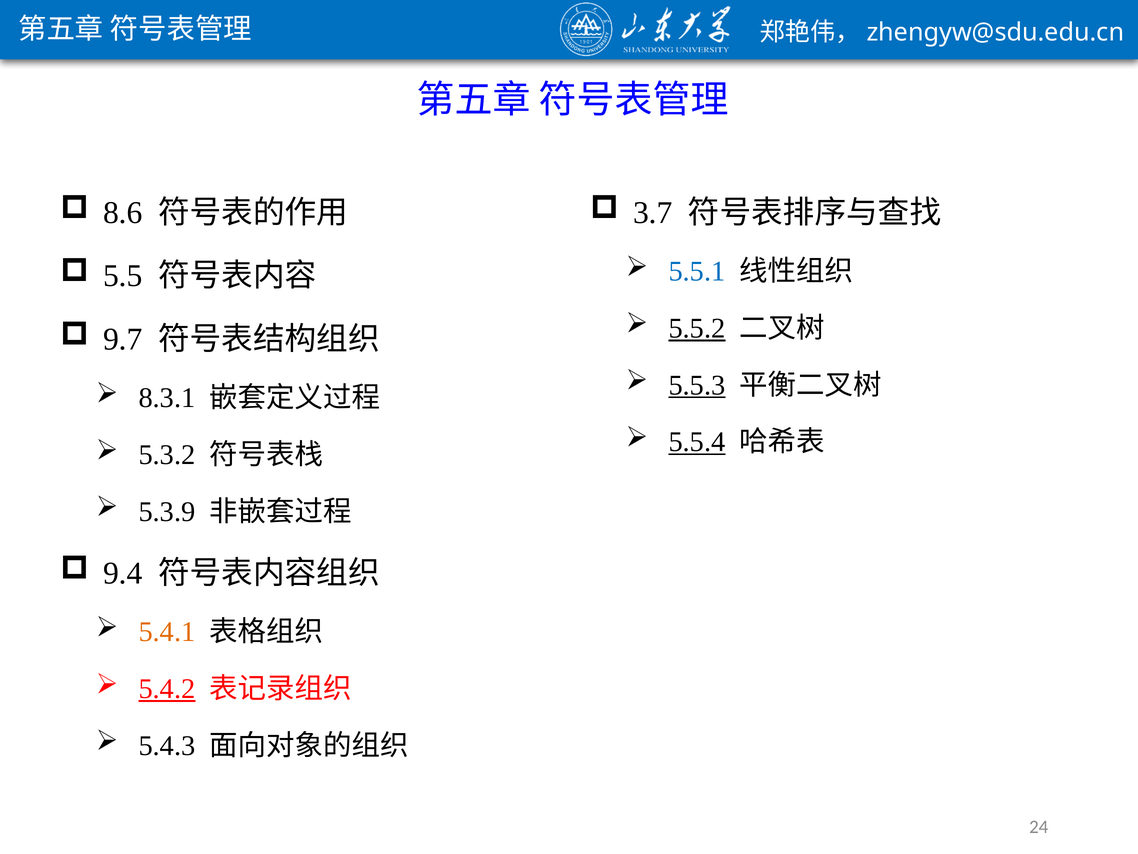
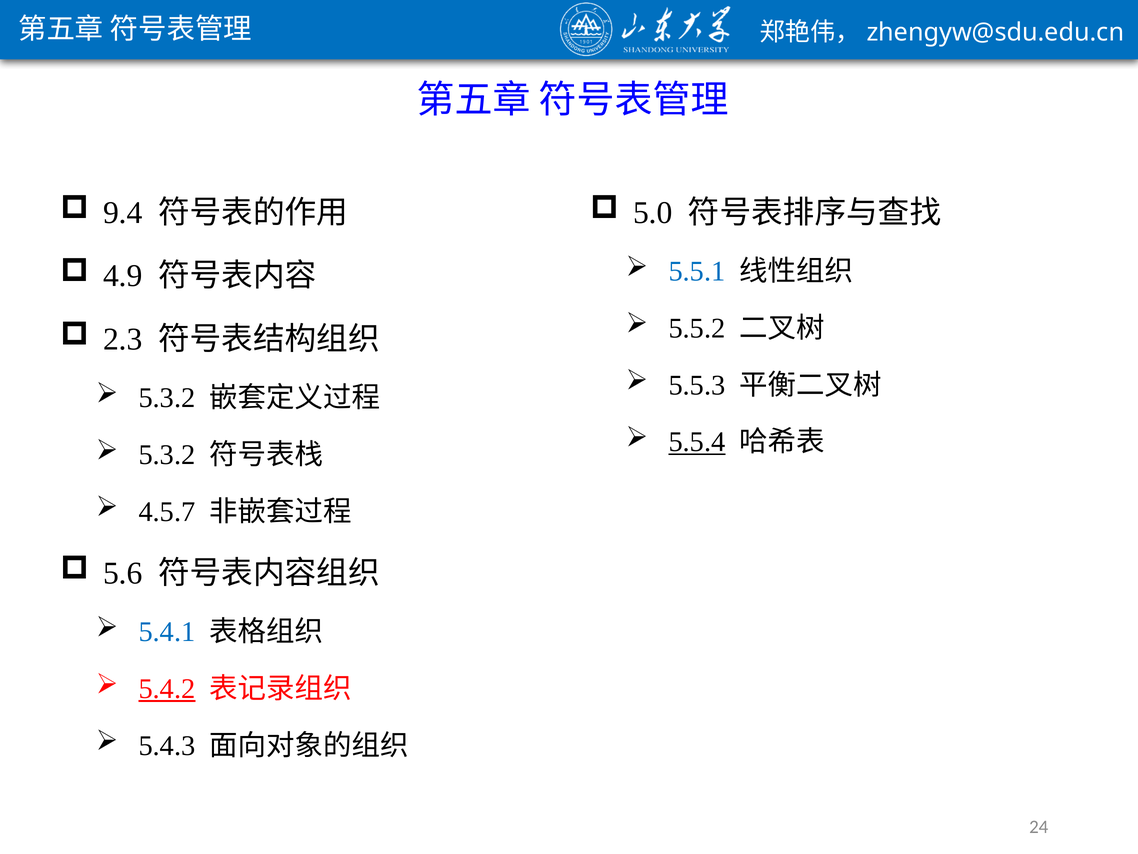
8.6: 8.6 -> 9.4 (123, 213)
3.7: 3.7 -> 5.0 (653, 213)
5.5: 5.5 -> 4.9 (123, 276)
5.5.2 underline: present -> none (697, 328)
9.7: 9.7 -> 2.3 (123, 339)
5.5.3 underline: present -> none (697, 385)
8.3.1: 8.3.1 -> 5.3.2 (167, 398)
5.3.9: 5.3.9 -> 4.5.7 (167, 511)
9.4: 9.4 -> 5.6 (123, 573)
5.4.1 colour: orange -> blue (167, 632)
